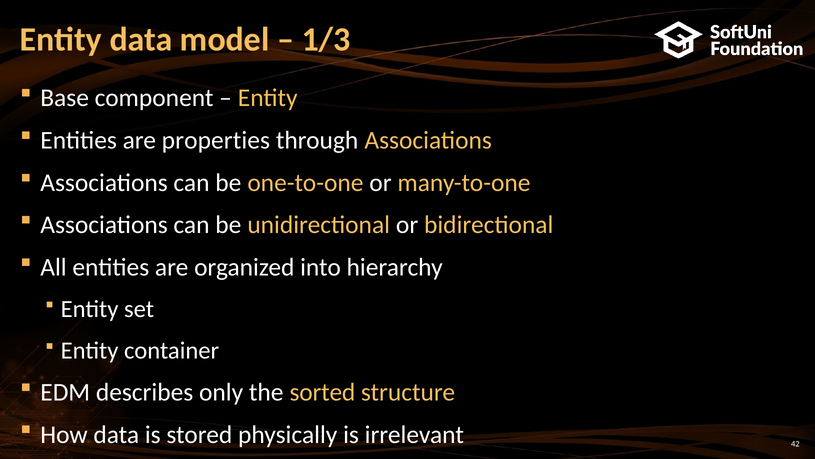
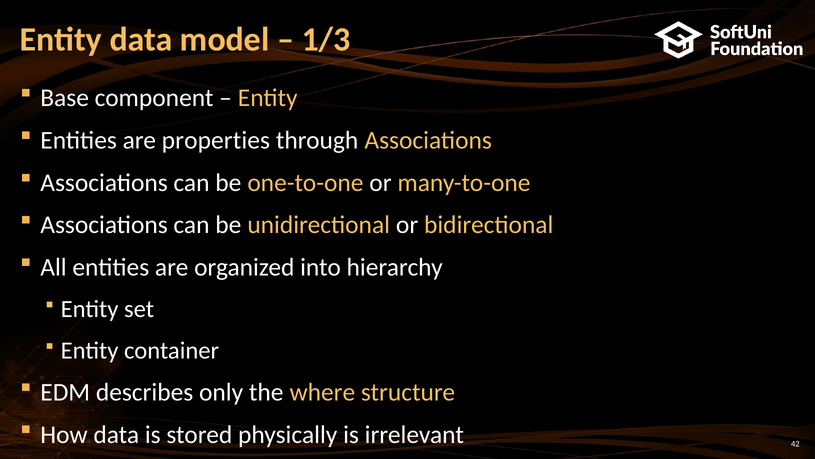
sorted: sorted -> where (322, 392)
